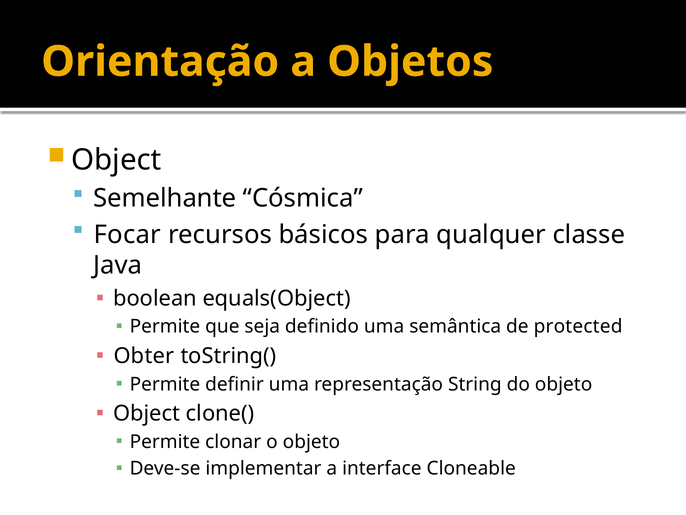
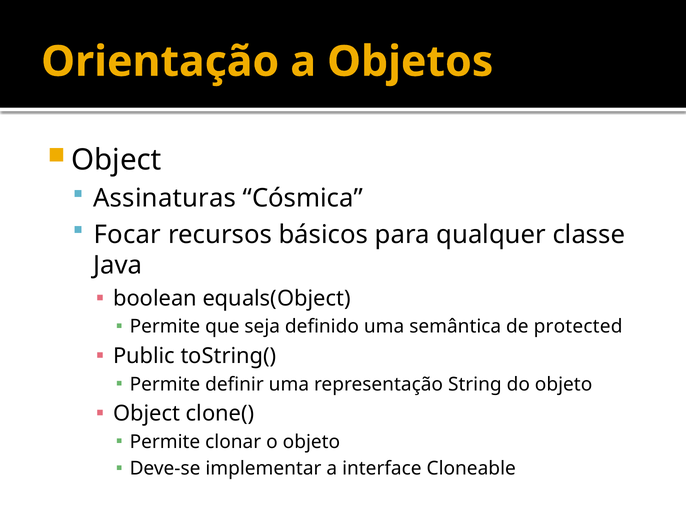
Semelhante: Semelhante -> Assinaturas (165, 198)
Obter: Obter -> Public (144, 356)
